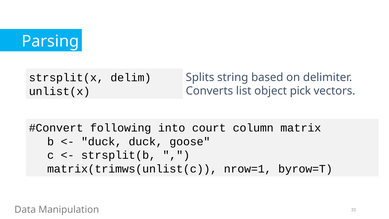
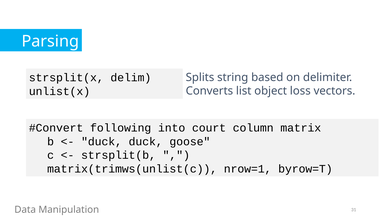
pick: pick -> loss (300, 91)
